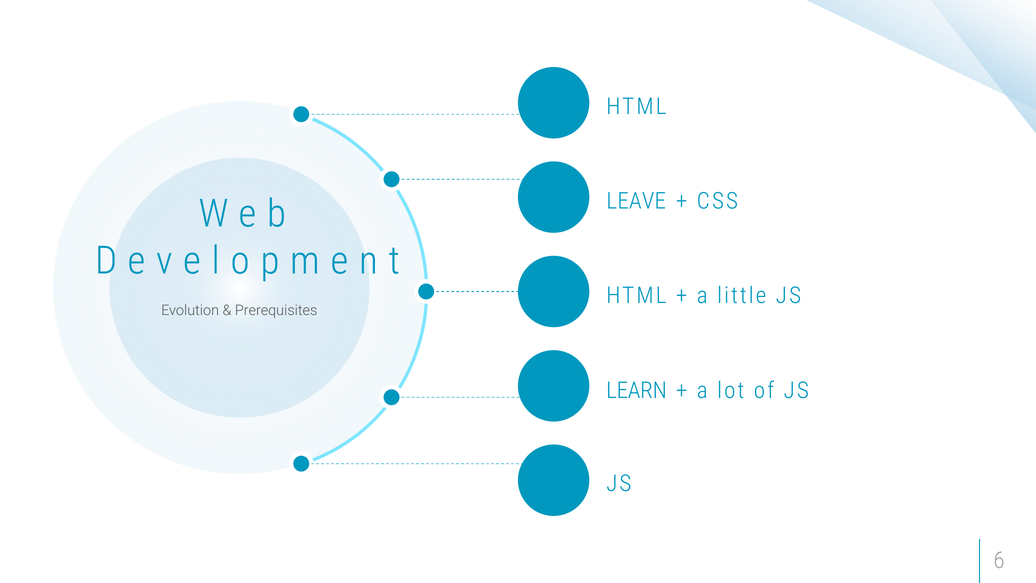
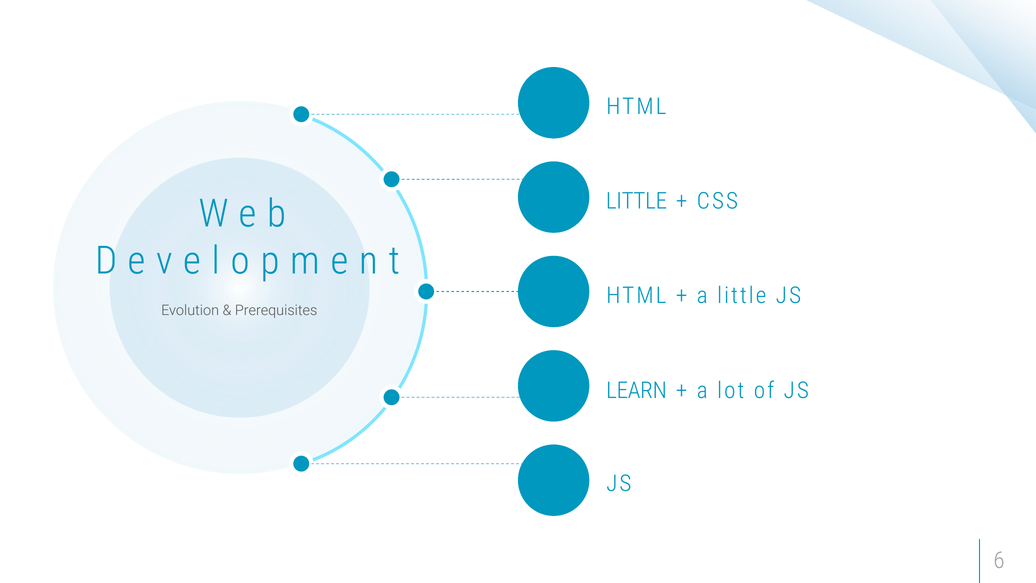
LEAVE: LEAVE -> LITTLE (637, 201)
